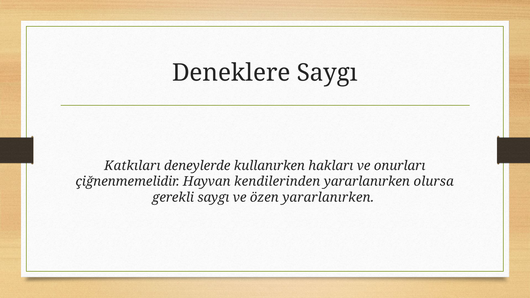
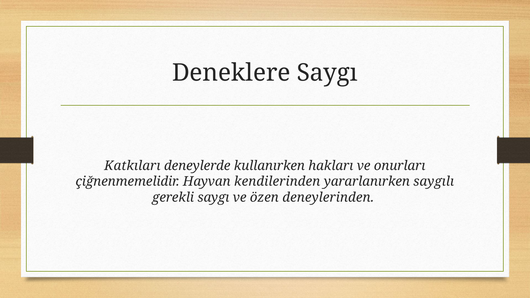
olursa: olursa -> saygılı (434, 182)
özen yararlanırken: yararlanırken -> deneylerinden (328, 198)
